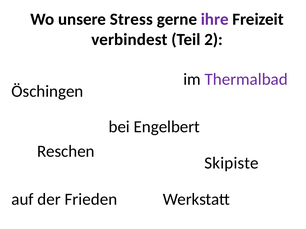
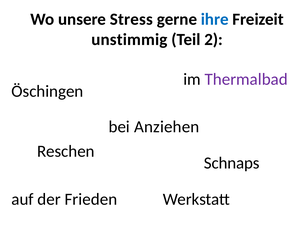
ihre colour: purple -> blue (215, 19)
verbindest: verbindest -> unstimmig (129, 40)
Engelbert: Engelbert -> Anziehen (167, 127)
Skipiste: Skipiste -> Schnaps (232, 163)
